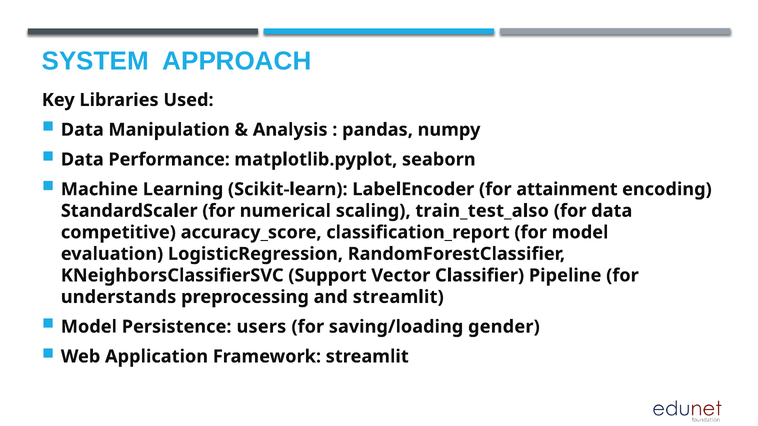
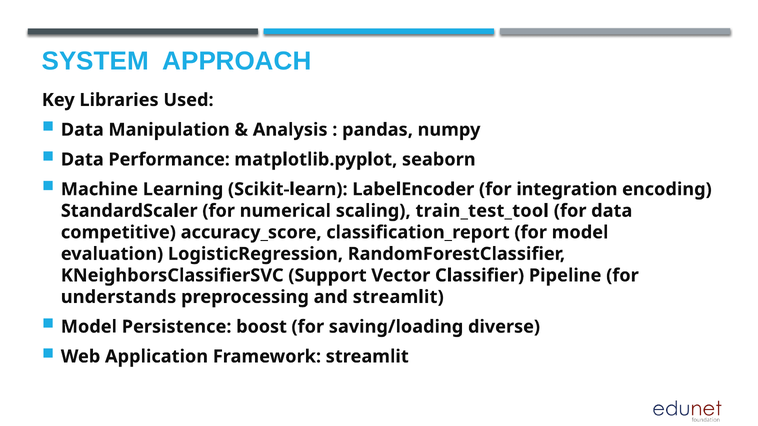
attainment: attainment -> integration (567, 189)
train_test_also: train_test_also -> train_test_tool (482, 211)
users: users -> boost (262, 327)
gender: gender -> diverse (504, 327)
